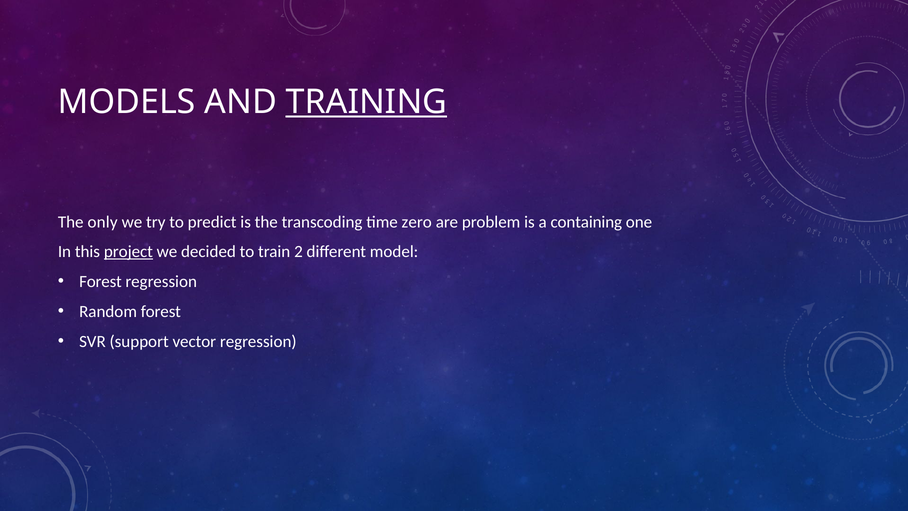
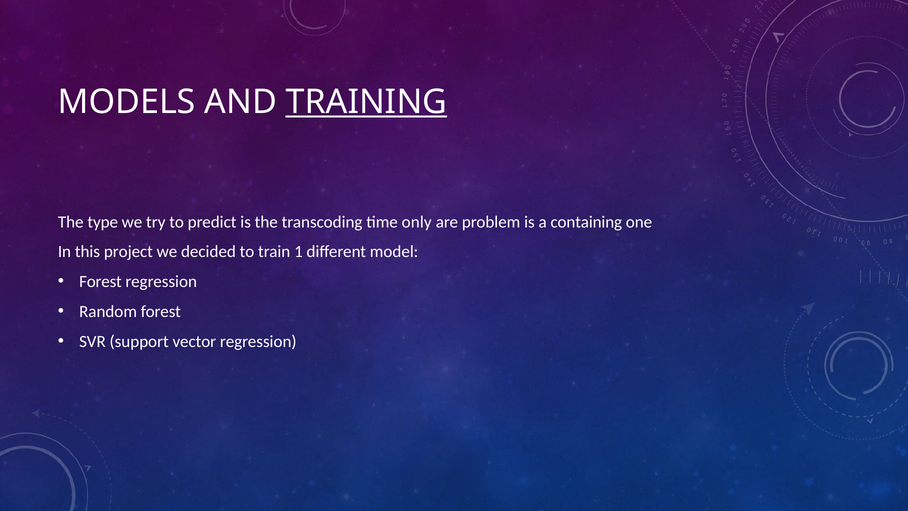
only: only -> type (103, 222)
zero: zero -> only (417, 222)
project underline: present -> none (128, 252)
2: 2 -> 1 (298, 252)
